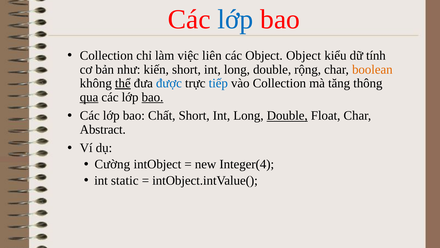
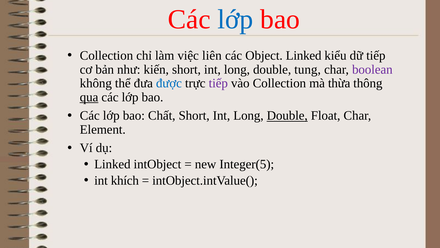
Object Object: Object -> Linked (304, 55)
dữ tính: tính -> tiếp (376, 55)
rộng: rộng -> tung (308, 69)
boolean colour: orange -> purple (372, 69)
thể underline: present -> none (123, 83)
tiếp colour: blue -> purple (218, 83)
tăng: tăng -> thừa (339, 83)
bao underline: present -> none (152, 97)
Abstract: Abstract -> Element (103, 129)
Cường: Cường -> Linked (112, 164)
Integer(4: Integer(4 -> Integer(5 (247, 164)
static: static -> khích (125, 180)
